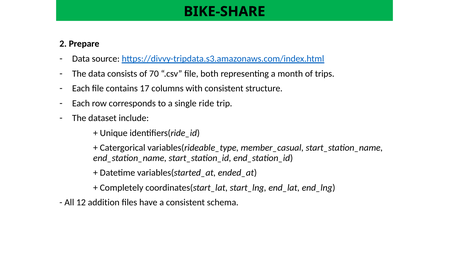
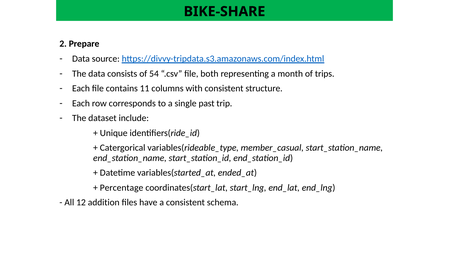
70: 70 -> 54 (154, 74)
17: 17 -> 11 (145, 88)
ride: ride -> past (207, 103)
Completely: Completely -> Percentage (122, 187)
